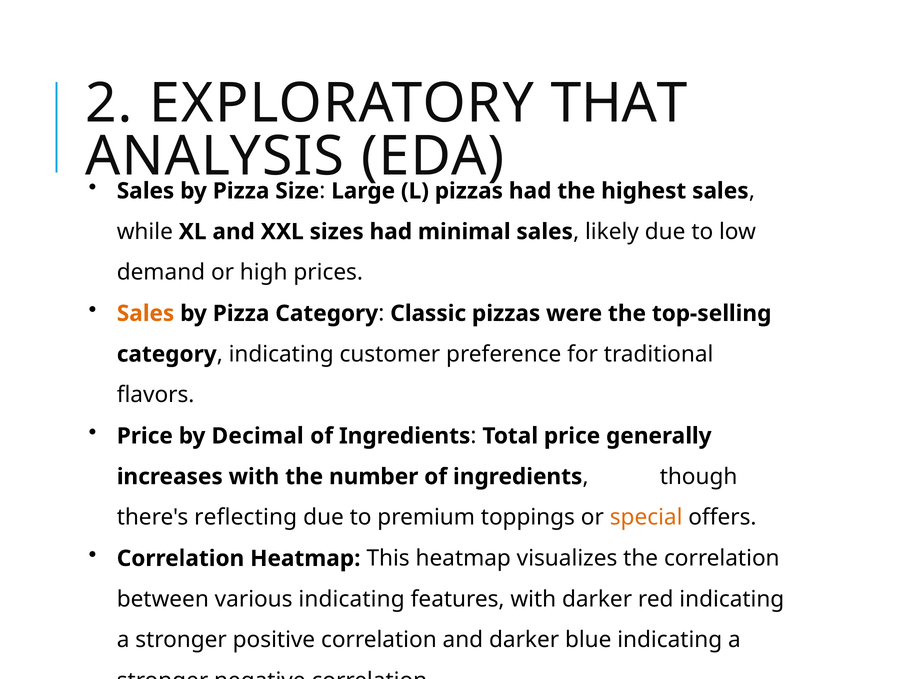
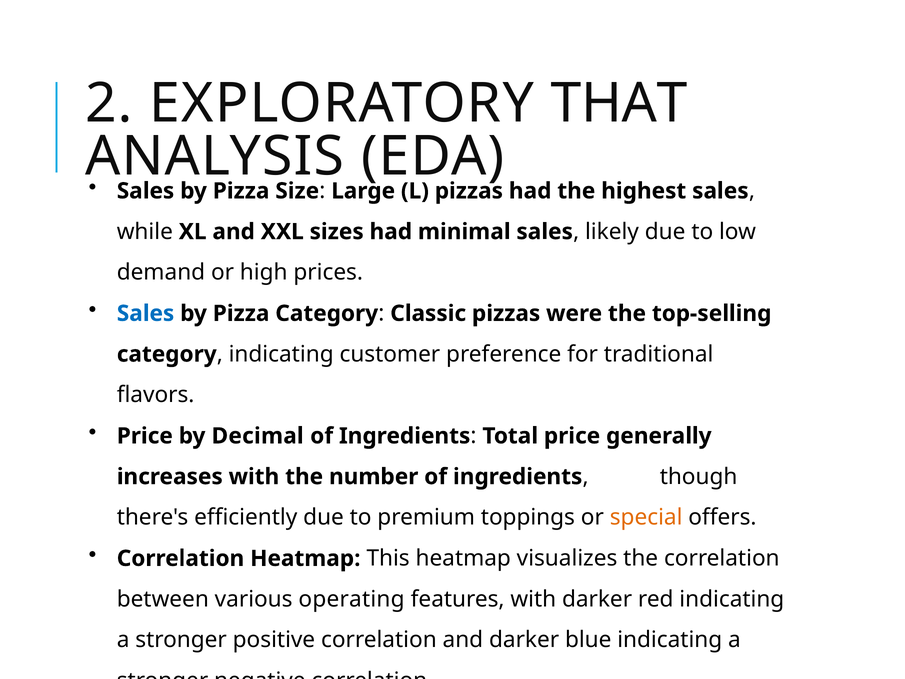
Sales colour: orange -> blue (146, 313)
reflecting: reflecting -> efficiently (246, 517)
various indicating: indicating -> operating (352, 599)
